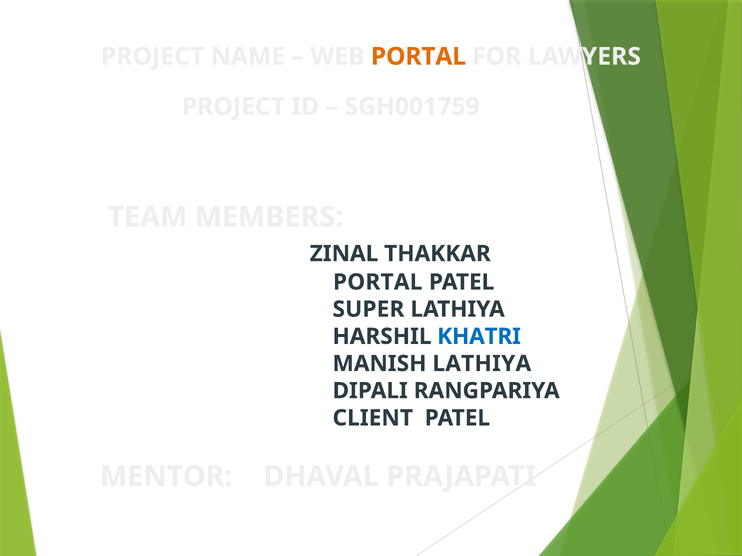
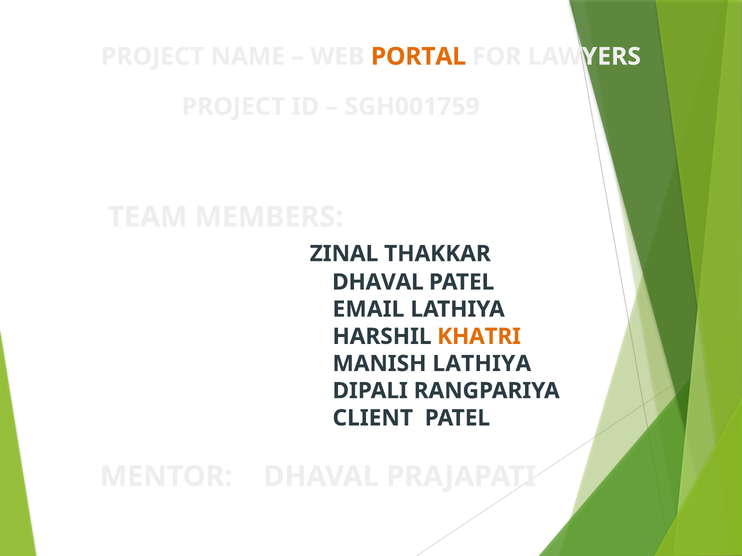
PORTAL: PORTAL -> DHAVAL (378, 282)
SUPER: SUPER -> EMAIL (368, 310)
KHATRI colour: blue -> orange (479, 337)
